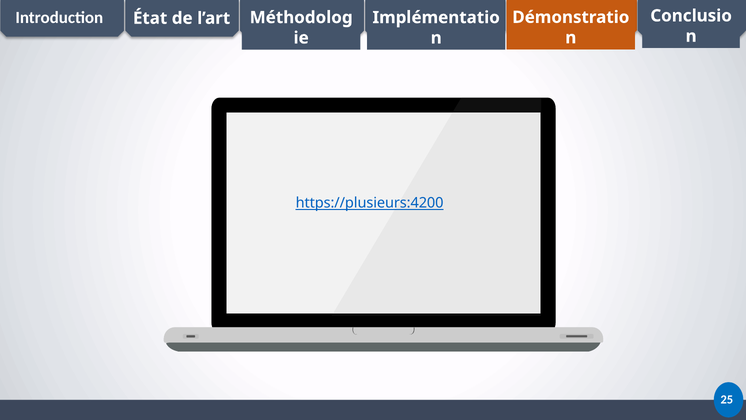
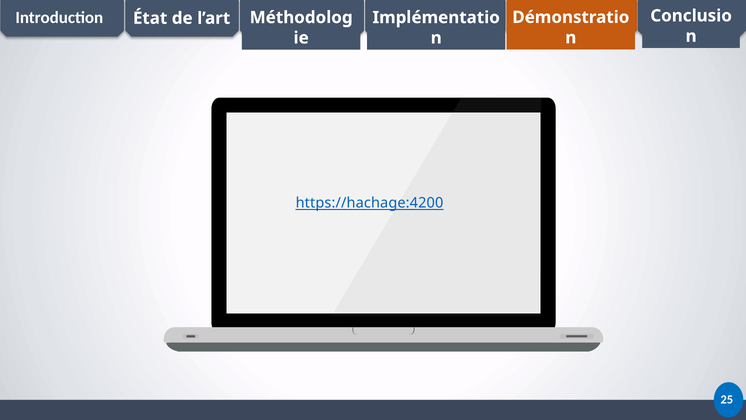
https://plusieurs:4200: https://plusieurs:4200 -> https://hachage:4200 (369, 203)
